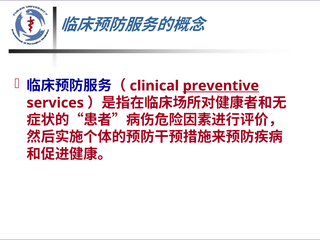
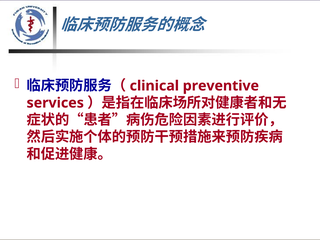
preventive underline: present -> none (221, 86)
